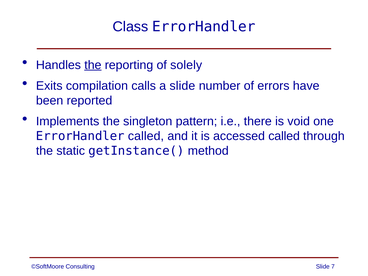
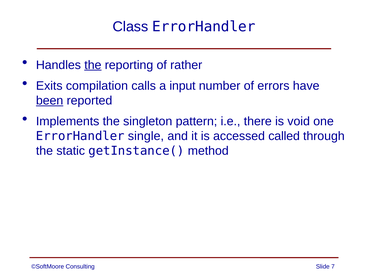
solely: solely -> rather (186, 65)
a slide: slide -> input (183, 86)
been underline: none -> present (50, 101)
ErrorHandler called: called -> single (146, 136)
